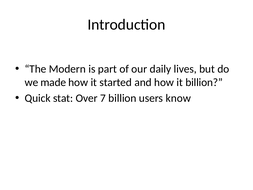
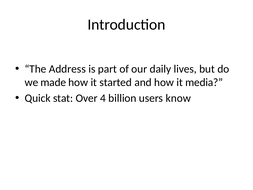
Modern: Modern -> Address (67, 69)
it billion: billion -> media (204, 82)
7: 7 -> 4 (103, 98)
